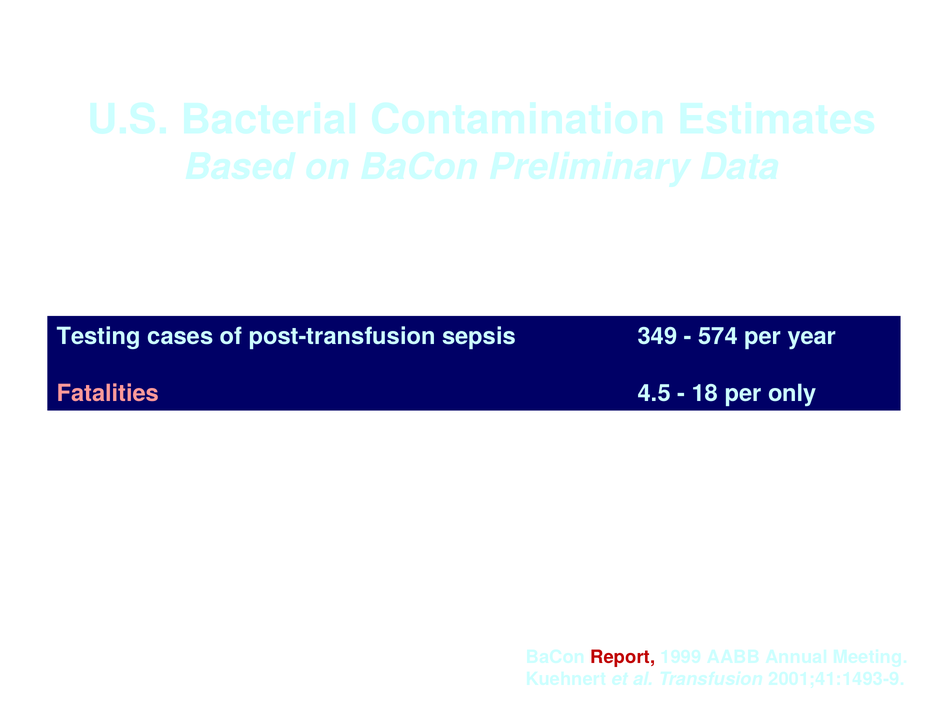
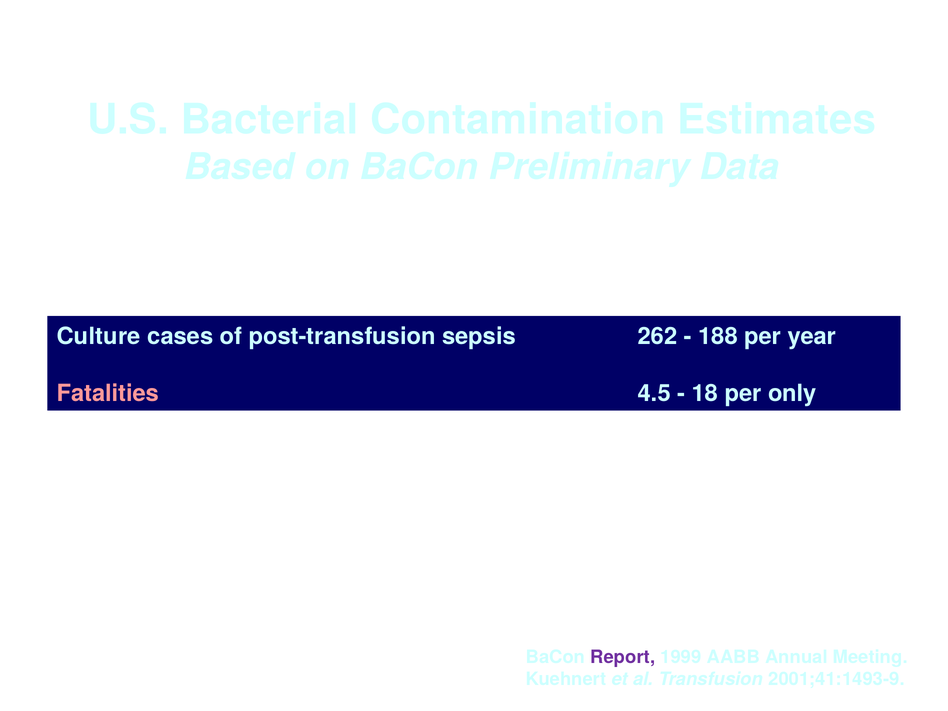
Testing: Testing -> Culture (99, 337)
349: 349 -> 262 (658, 337)
574: 574 -> 188 (718, 337)
Report colour: red -> purple (623, 657)
